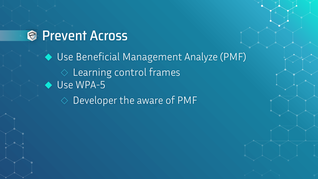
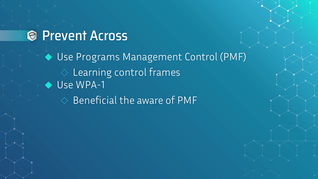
Beneficial: Beneficial -> Programs (98, 57)
Management Analyze: Analyze -> Control (201, 57)
WPA-5: WPA-5 -> WPA-1 (90, 85)
Developer: Developer -> Beneficial (95, 100)
